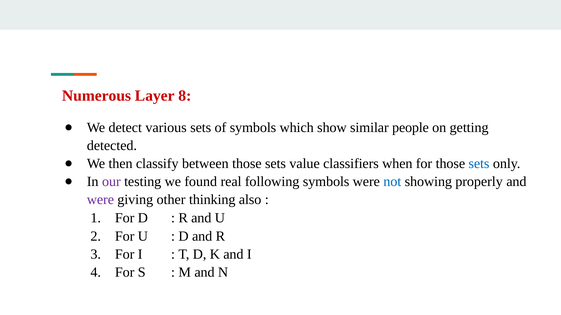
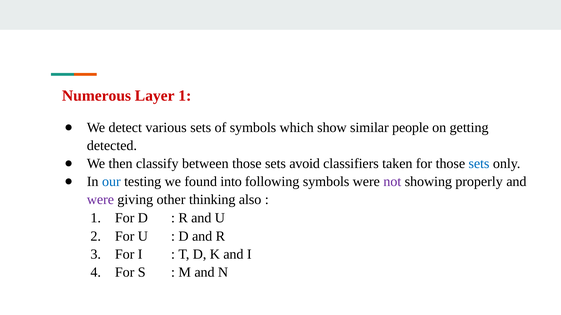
Layer 8: 8 -> 1 (185, 96)
value: value -> avoid (305, 164)
when: when -> taken (397, 164)
our colour: purple -> blue (111, 182)
real: real -> into (231, 182)
not colour: blue -> purple (392, 182)
